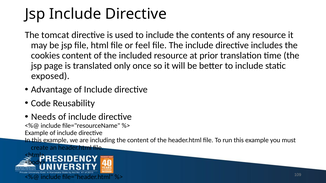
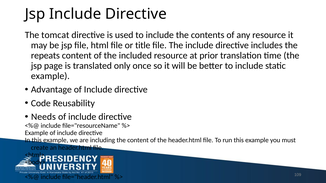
feel: feel -> title (143, 45)
cookies: cookies -> repeats (45, 56)
exposed: exposed -> example (50, 76)
